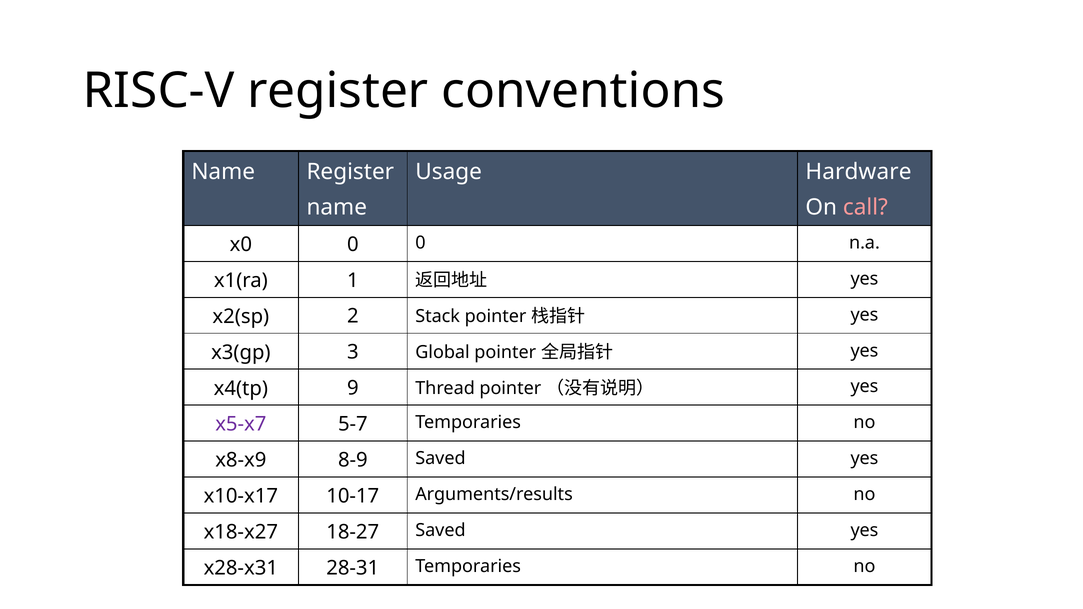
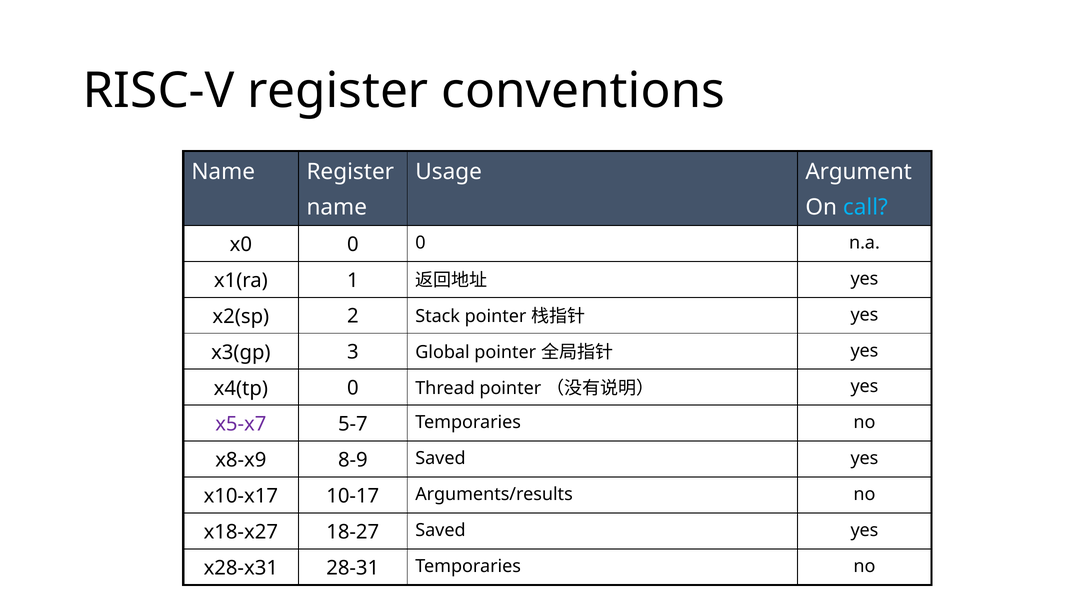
Hardware: Hardware -> Argument (859, 172)
call colour: pink -> light blue (865, 207)
x4(tp 9: 9 -> 0 (353, 388)
